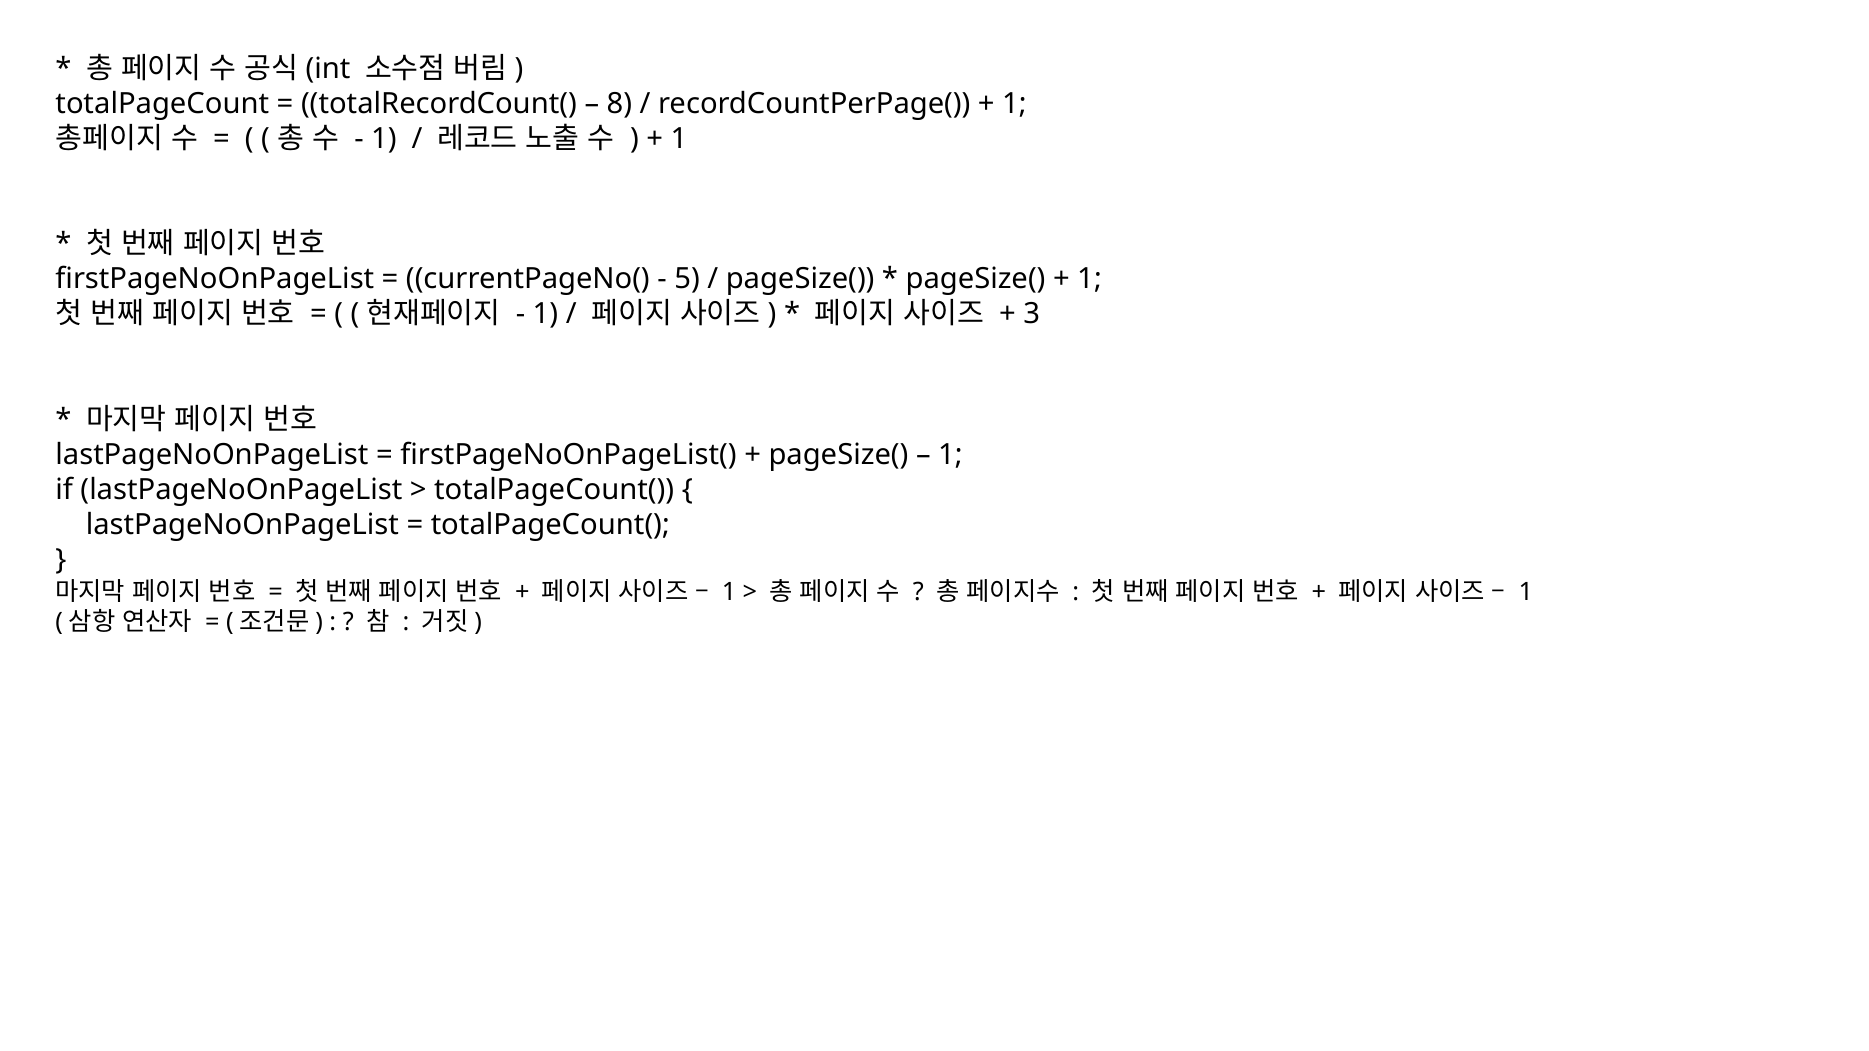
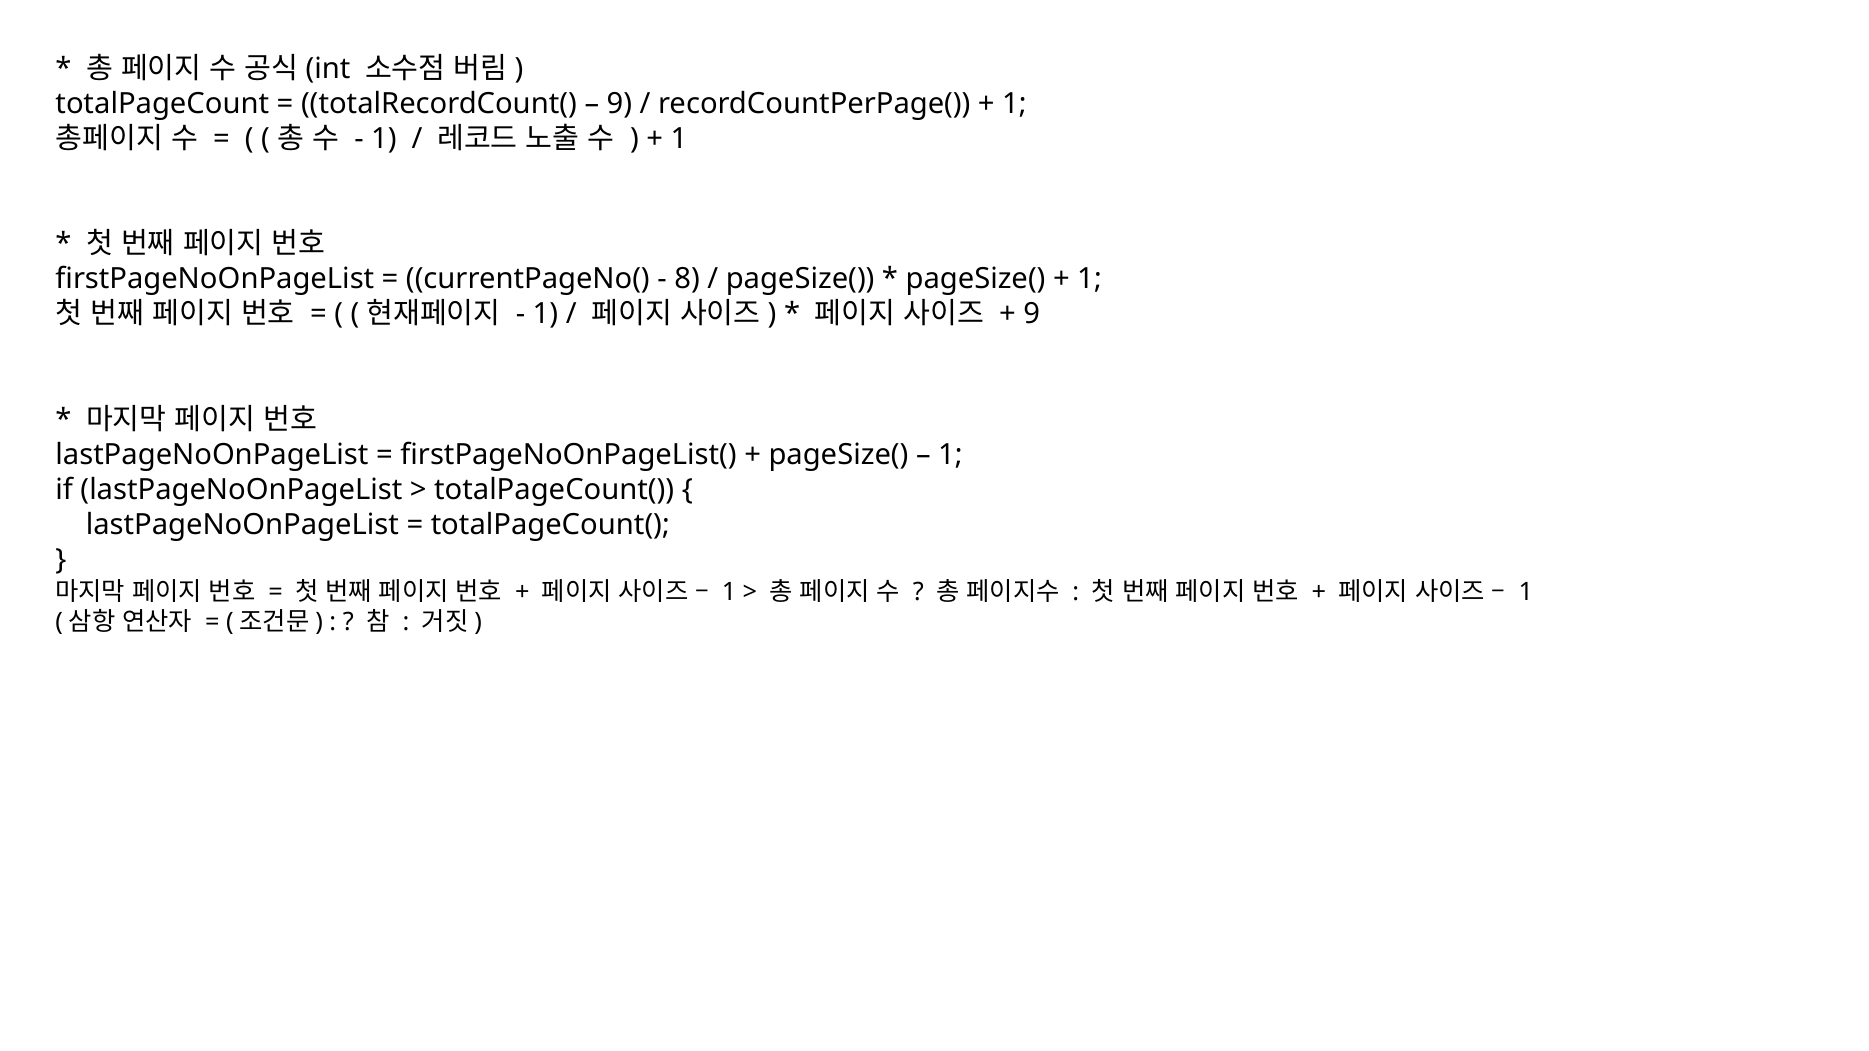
8: 8 -> 9 (619, 104)
5: 5 -> 8 (687, 279)
3: 3 -> 9 (1032, 314)
